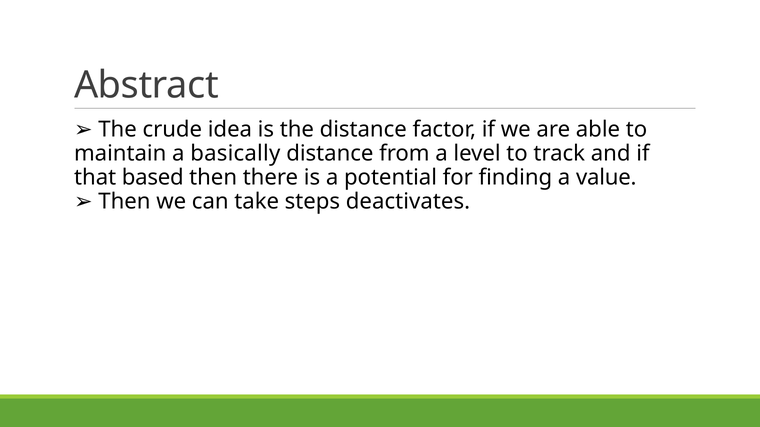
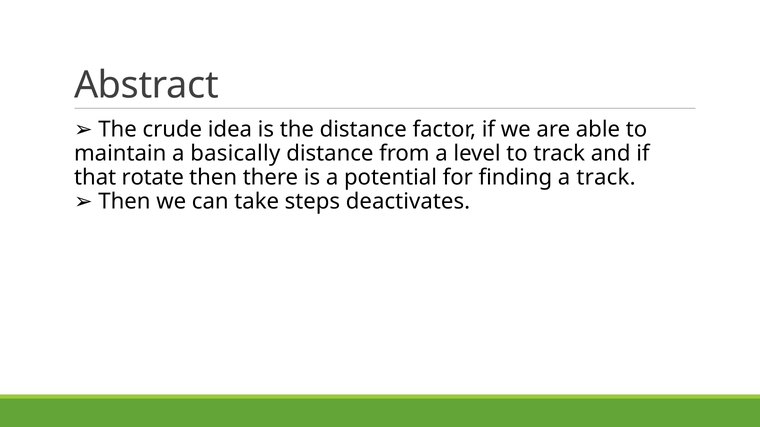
based: based -> rotate (153, 178)
a value: value -> track (606, 178)
